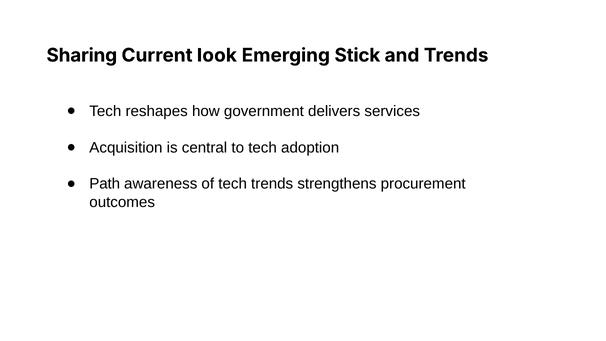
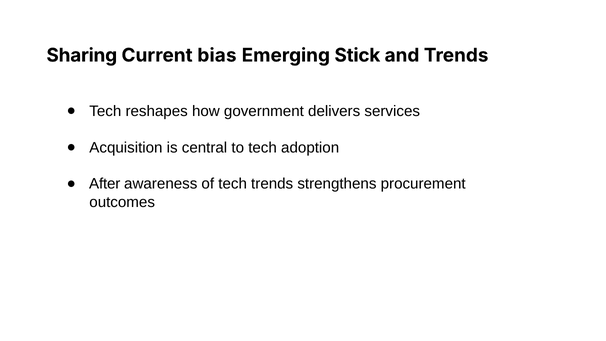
look: look -> bias (217, 55)
Path: Path -> After (105, 184)
